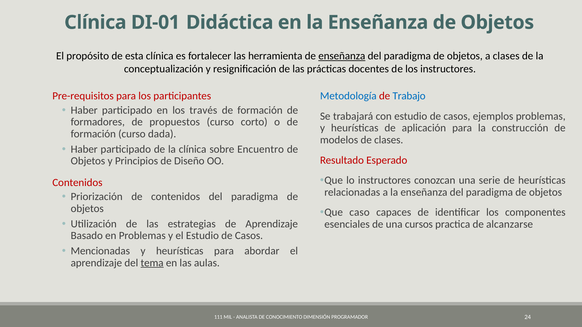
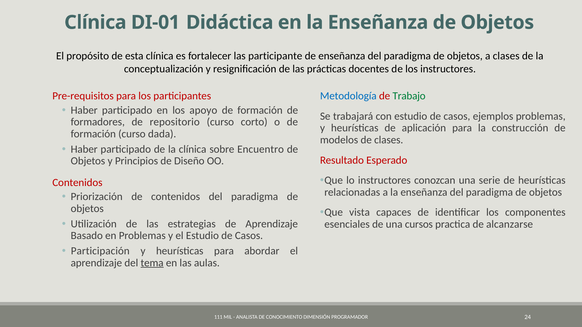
herramienta: herramienta -> participante (275, 56)
enseñanza underline: present -> none (342, 56)
Trabajo colour: blue -> green (409, 96)
través: través -> apoyo (203, 110)
propuestos: propuestos -> repositorio (175, 122)
caso: caso -> vista (360, 213)
Mencionadas: Mencionadas -> Participación (100, 251)
